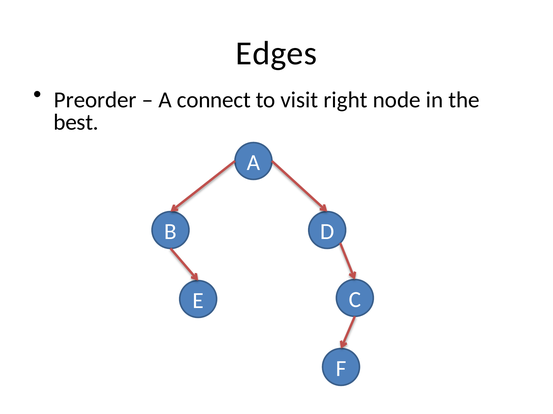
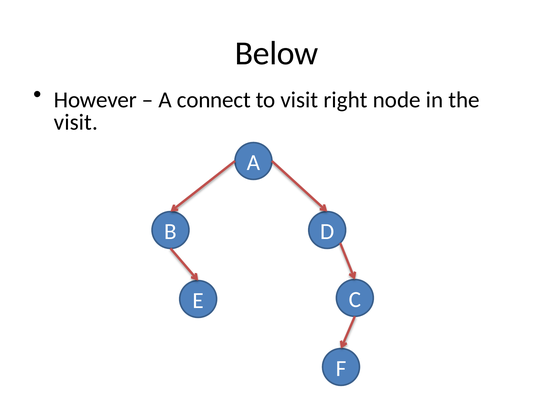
Edges: Edges -> Below (277, 54)
Preorder: Preorder -> However (95, 100)
best: best -> visit (76, 122)
